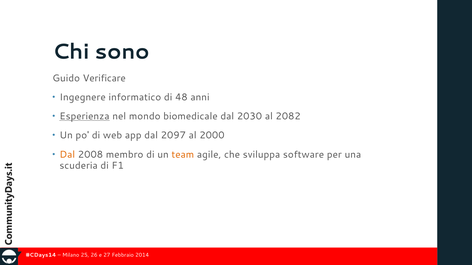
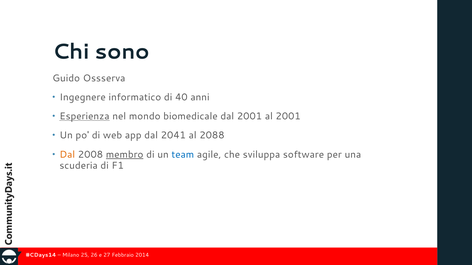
Verificare: Verificare -> Ossserva (104, 78)
48: 48 -> 40 (181, 97)
dal 2030: 2030 -> 2001 (249, 117)
al 2082: 2082 -> 2001 (288, 117)
2097: 2097 -> 2041 (173, 136)
2000: 2000 -> 2088 (212, 136)
membro underline: none -> present (125, 155)
team colour: orange -> blue (183, 155)
